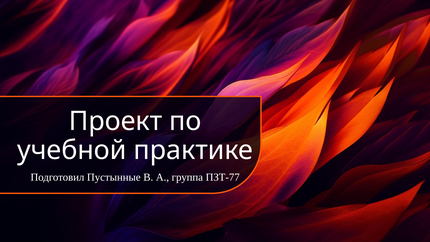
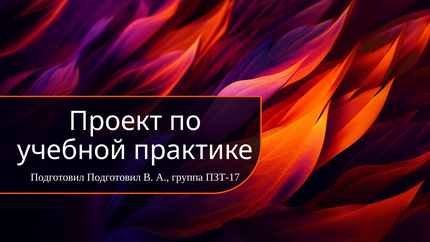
Подготовил Пустынные: Пустынные -> Подготовил (114, 177)
ПЗТ-77: ПЗТ-77 -> ПЗТ-17 (223, 177)
